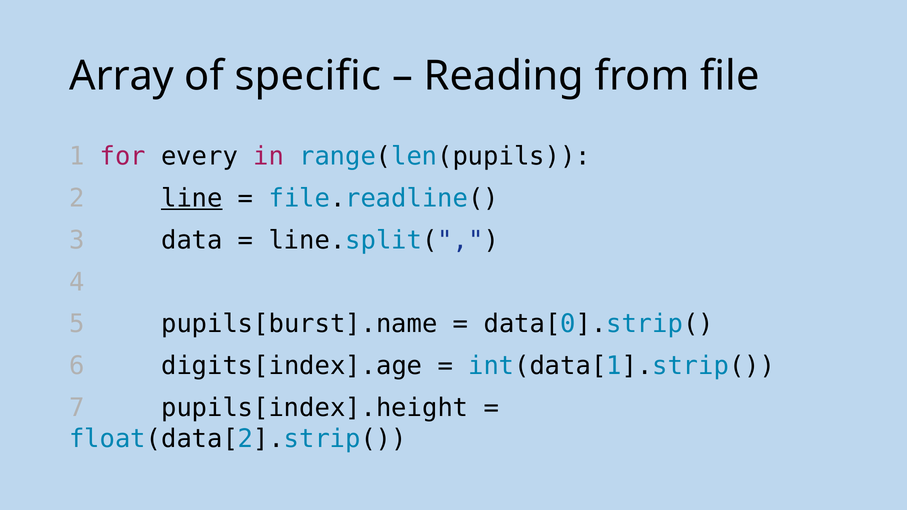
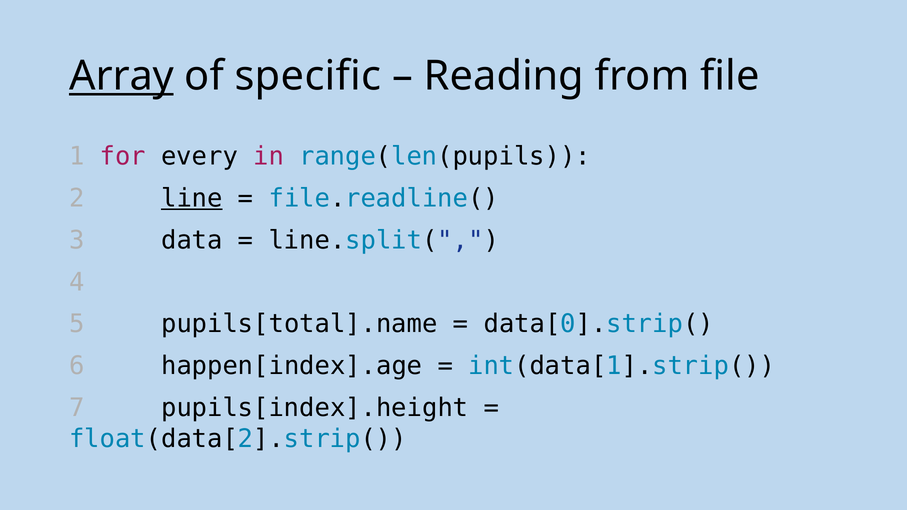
Array underline: none -> present (122, 76)
pupils[burst].name: pupils[burst].name -> pupils[total].name (299, 324)
digits[index].age: digits[index].age -> happen[index].age (292, 366)
